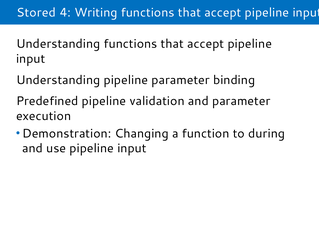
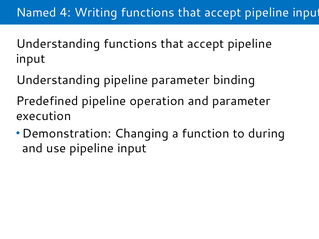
Stored: Stored -> Named (36, 13)
validation: validation -> operation (157, 101)
